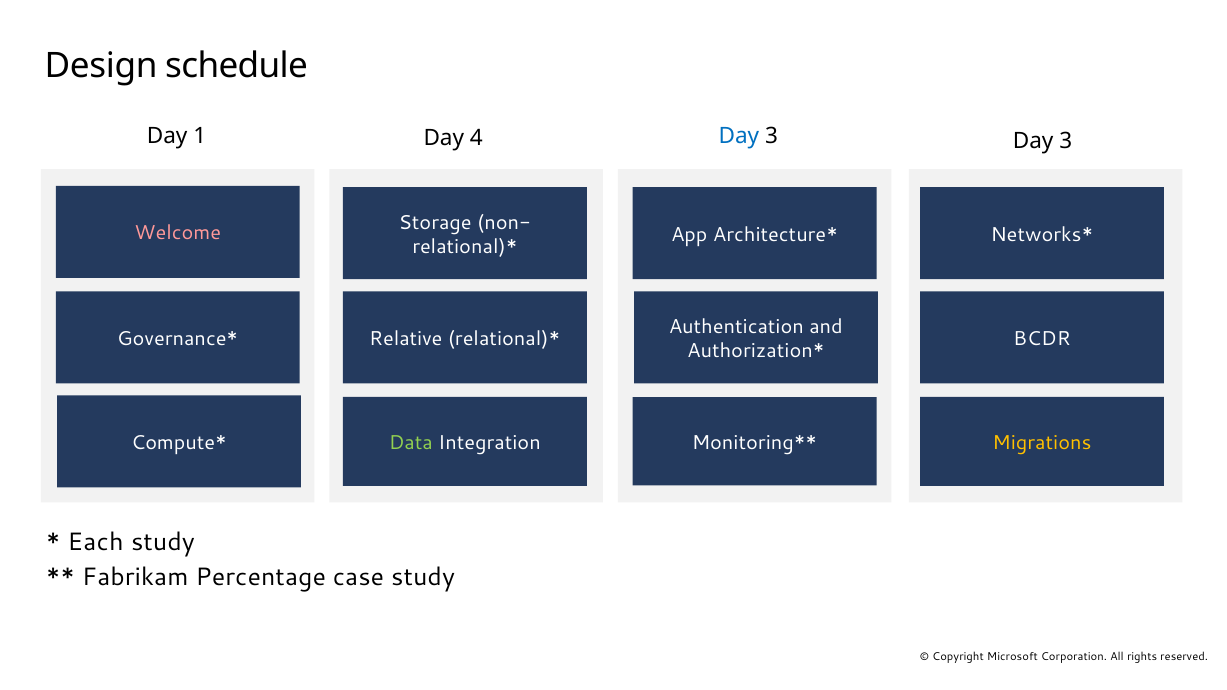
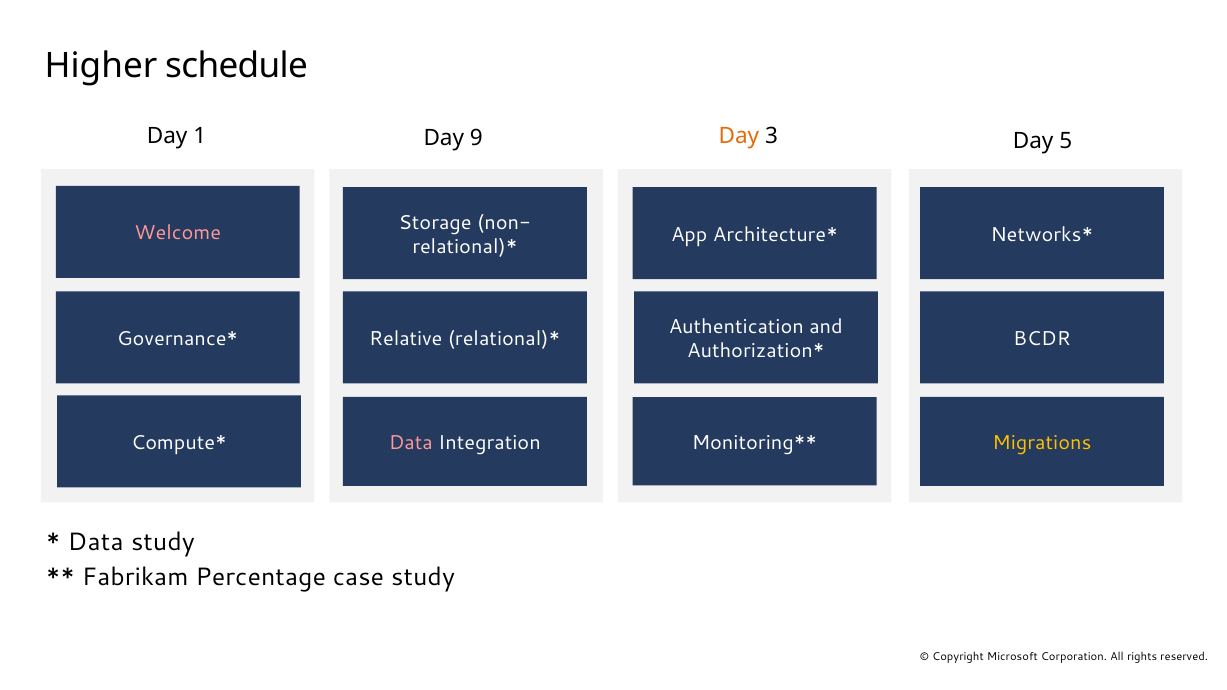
Design: Design -> Higher (101, 66)
Day colour: blue -> orange (739, 136)
4: 4 -> 9 (476, 138)
3: 3 -> 5 (1066, 141)
Data colour: light green -> pink (411, 443)
Each: Each -> Data (96, 542)
